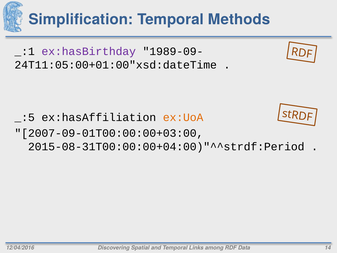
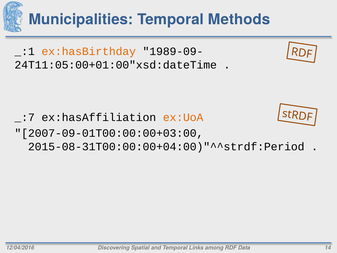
Simplification: Simplification -> Municipalities (81, 19)
ex:hasBirthday colour: purple -> orange (89, 51)
_:5: _:5 -> _:7 (25, 117)
